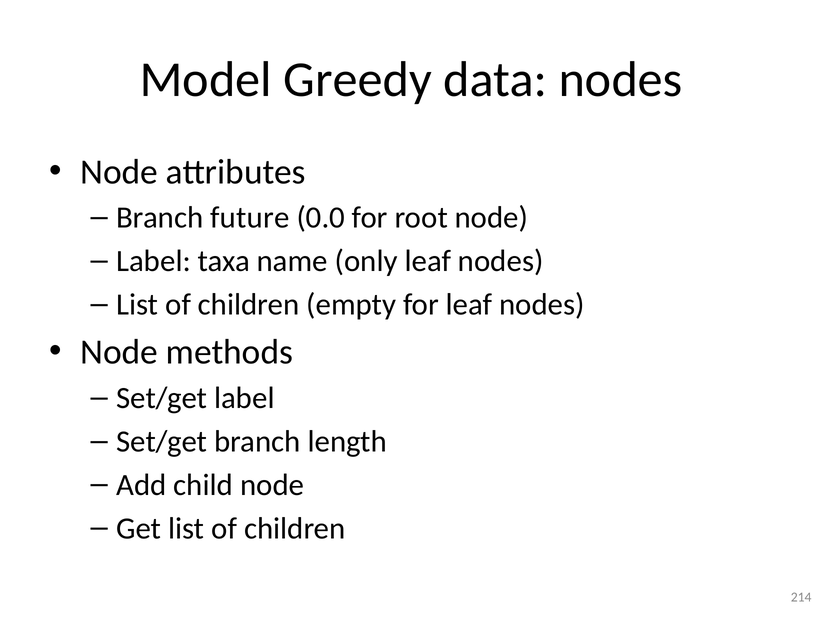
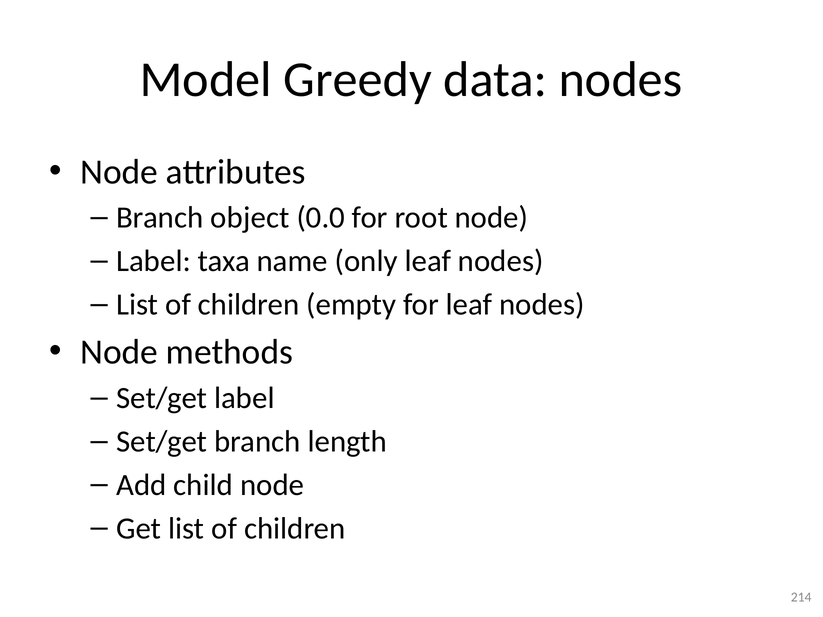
future: future -> object (250, 218)
